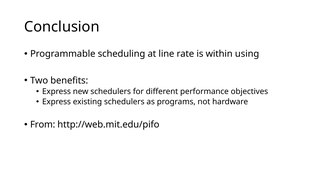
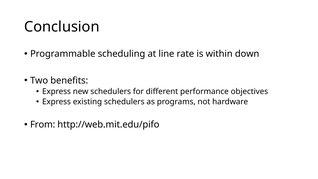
using: using -> down (247, 54)
